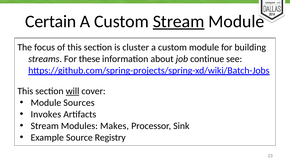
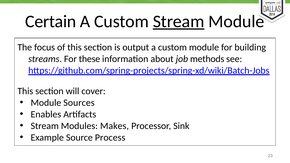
cluster: cluster -> output (136, 47)
continue: continue -> methods (207, 59)
will underline: present -> none (73, 91)
Invokes: Invokes -> Enables (46, 114)
Registry: Registry -> Process (110, 138)
